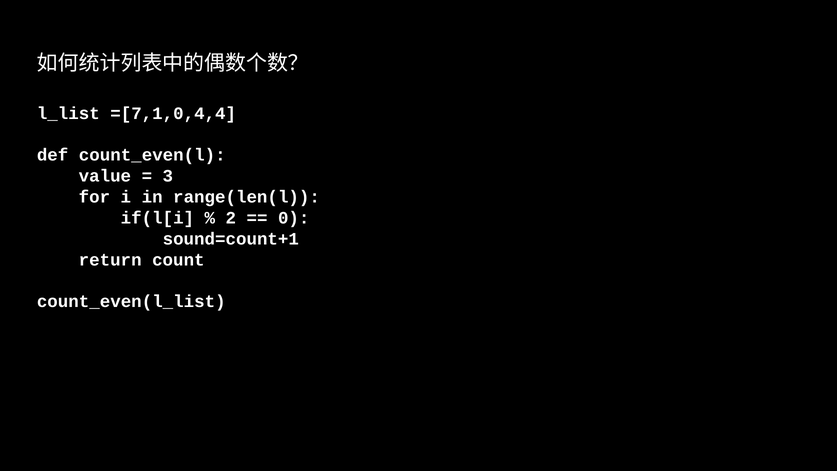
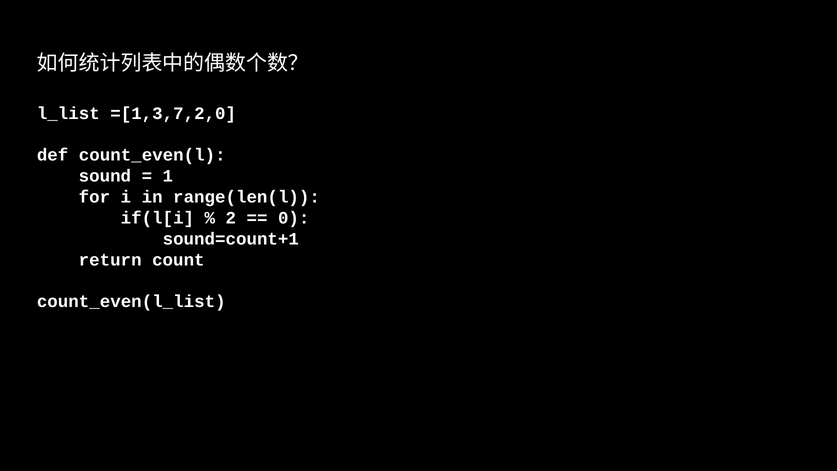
=[7,1,0,4,4: =[7,1,0,4,4 -> =[1,3,7,2,0 (173, 113)
value: value -> sound (105, 176)
3: 3 -> 1 (168, 176)
